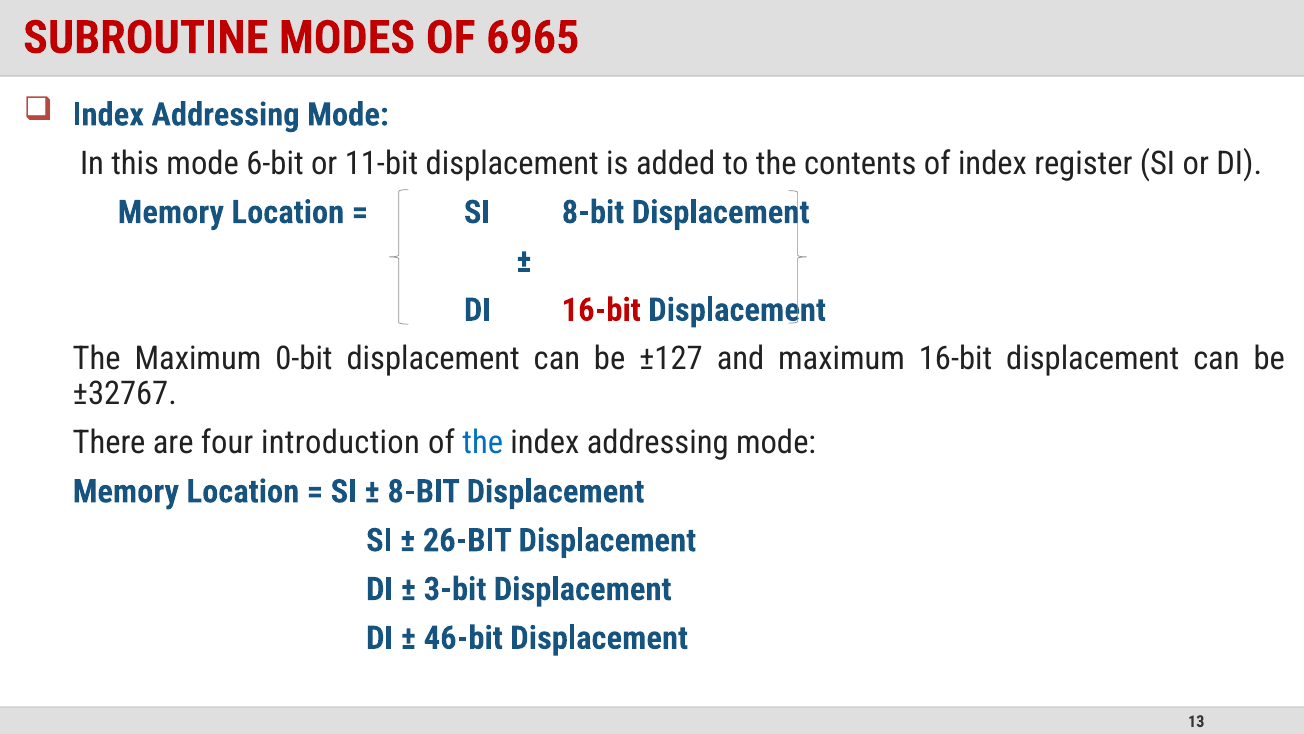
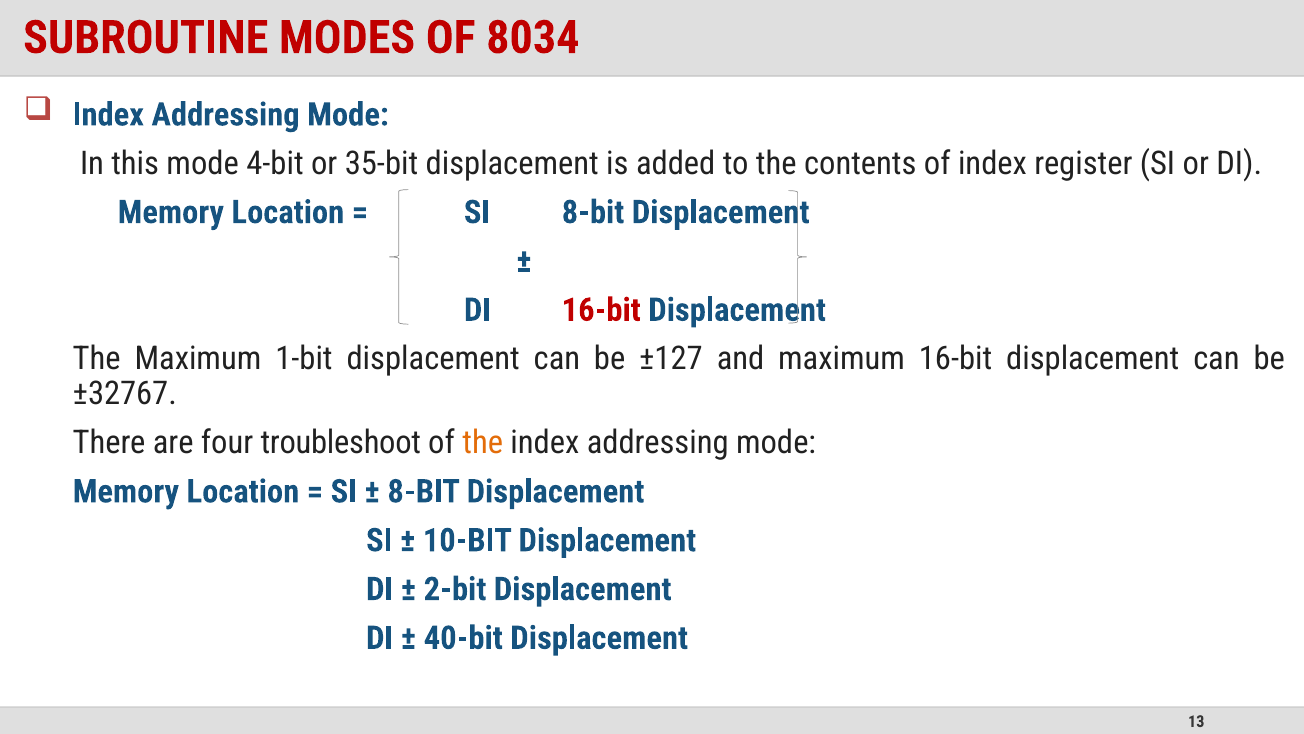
6965: 6965 -> 8034 (533, 38)
6-bit: 6-bit -> 4-bit (275, 163)
11-bit: 11-bit -> 35-bit (381, 163)
0-bit: 0-bit -> 1-bit (304, 359)
introduction: introduction -> troubleshoot (341, 443)
the colour: blue -> orange (483, 443)
26-BIT: 26-BIT -> 10-BIT (467, 540)
3-bit: 3-bit -> 2-bit (455, 589)
46-bit: 46-bit -> 40-bit (463, 638)
